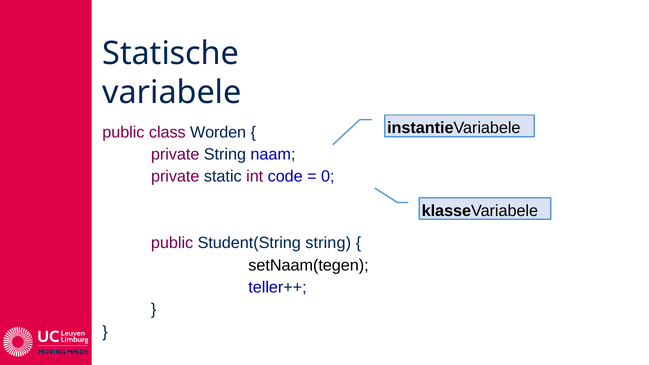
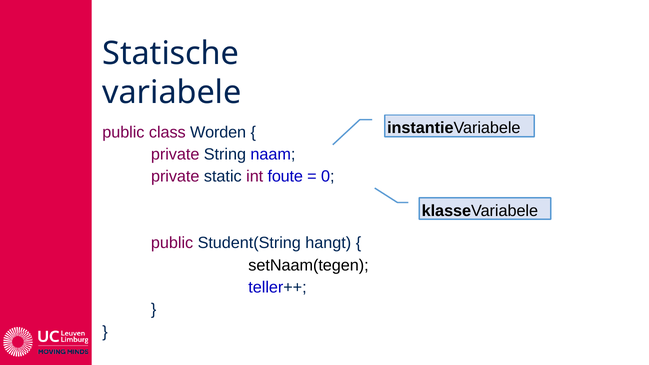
code: code -> foute (285, 177)
Student(String string: string -> hangt (328, 243)
